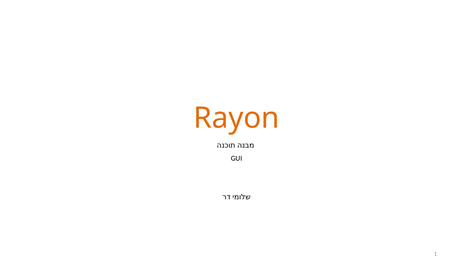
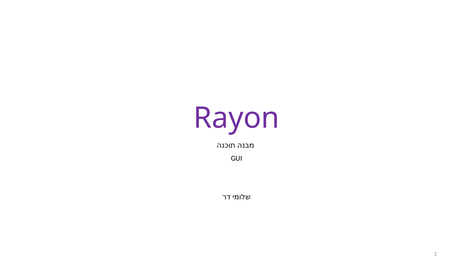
Rayon colour: orange -> purple (236, 118)
